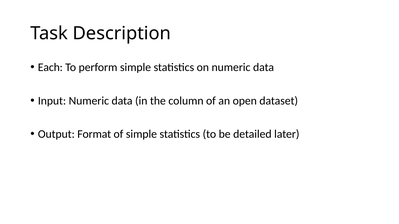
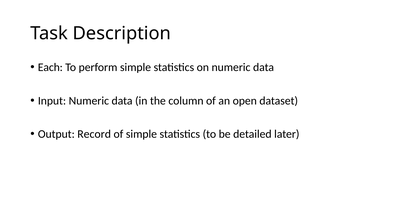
Format: Format -> Record (94, 134)
